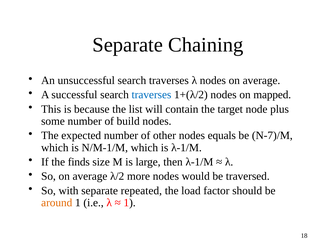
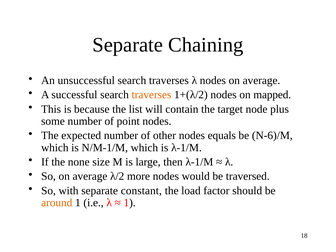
traverses colour: blue -> orange (151, 95)
build: build -> point (128, 121)
N-7)/M: N-7)/M -> N-6)/M (272, 136)
finds: finds -> none (79, 162)
repeated: repeated -> constant (141, 191)
